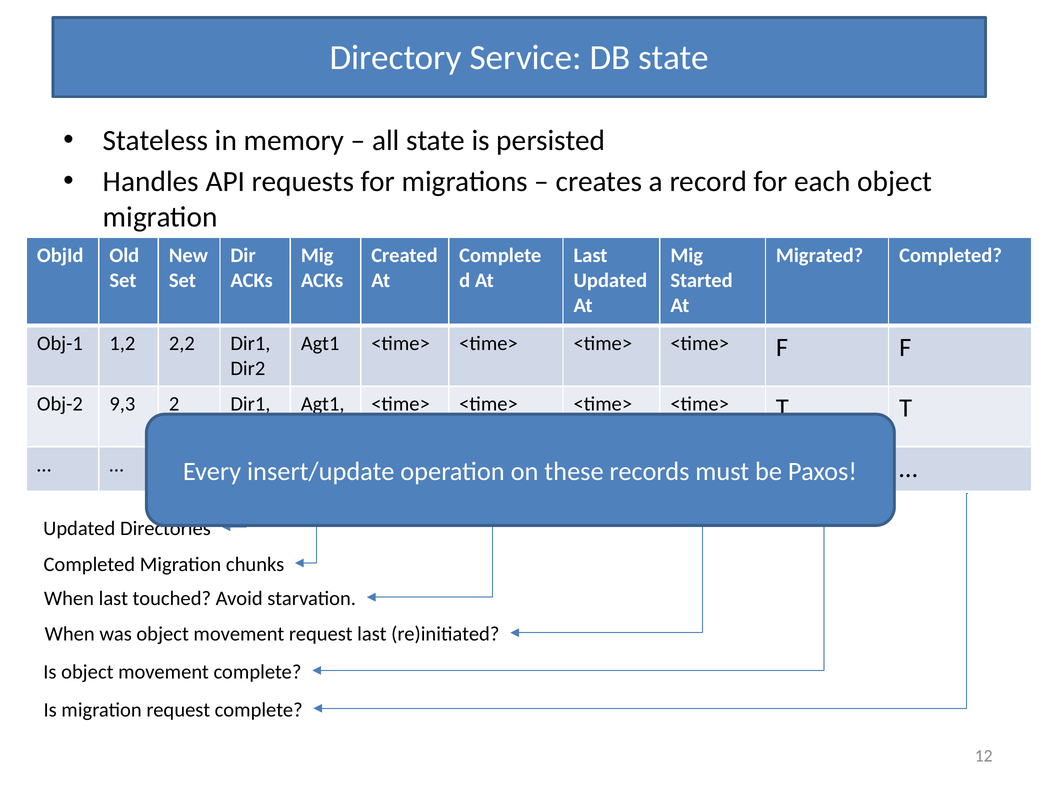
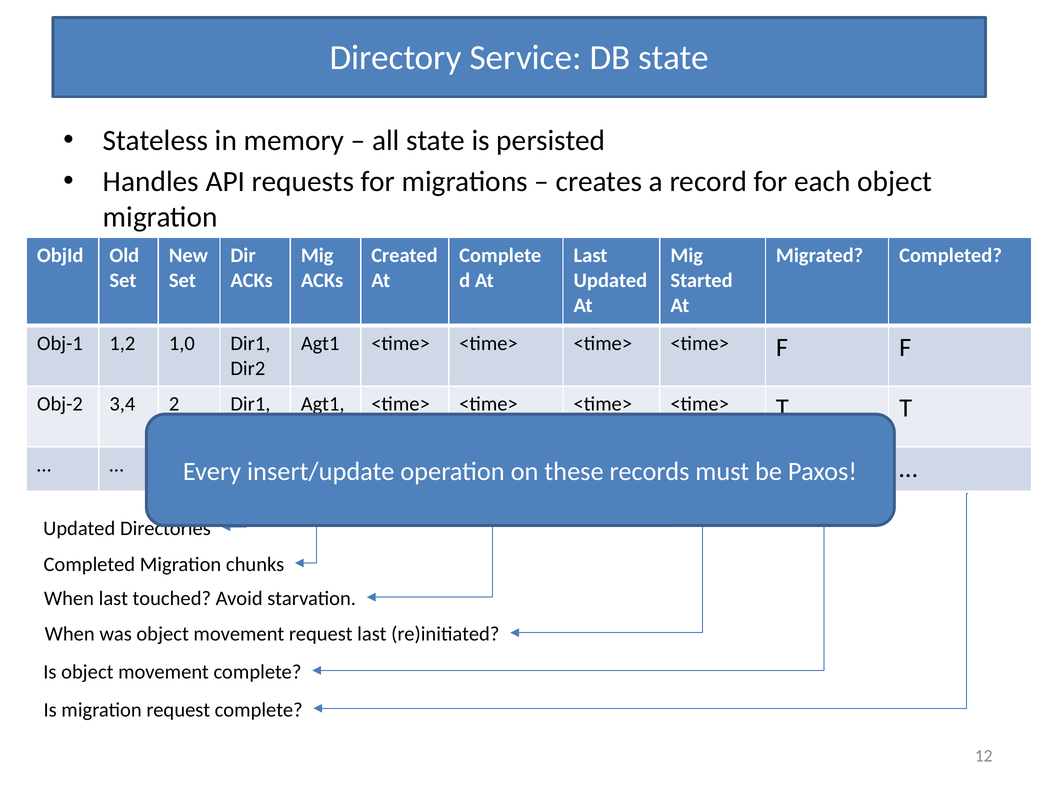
2,2: 2,2 -> 1,0 (182, 344)
9,3: 9,3 -> 3,4 (122, 404)
